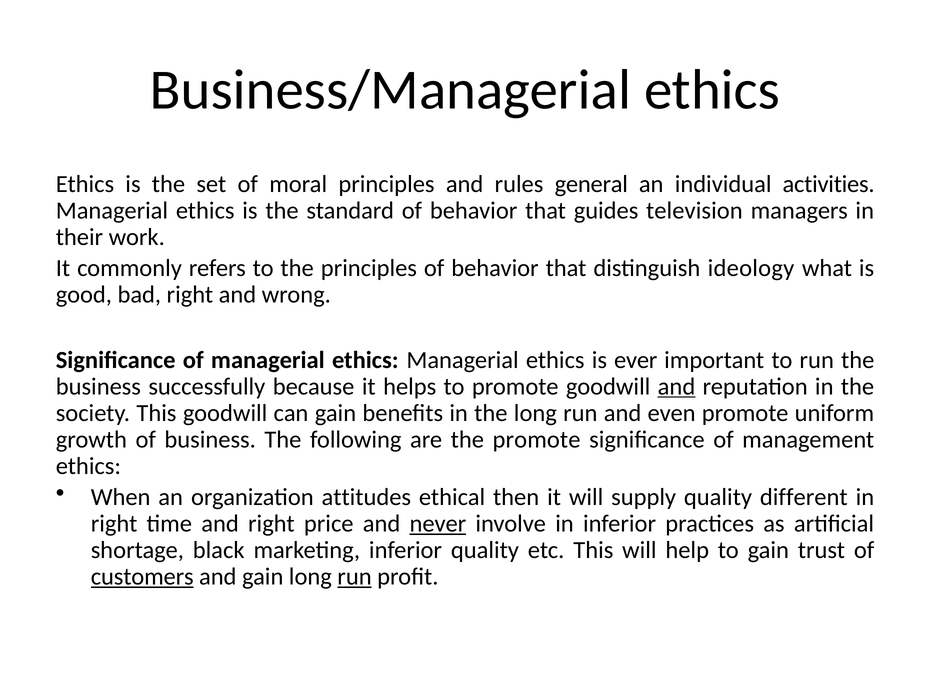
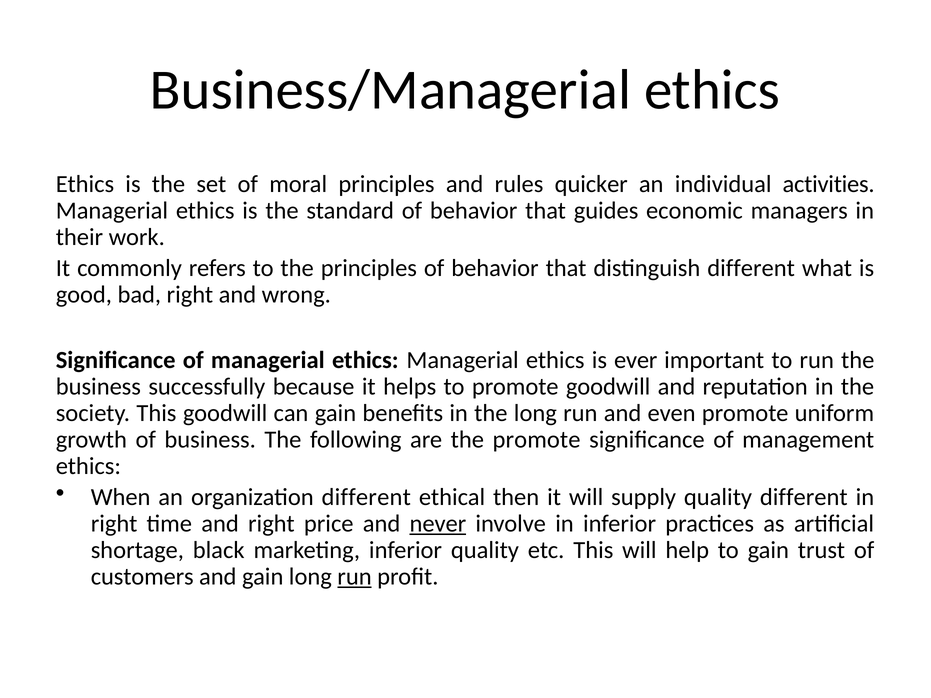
general: general -> quicker (591, 184)
television: television -> economic (694, 211)
distinguish ideology: ideology -> different (751, 268)
and underline: present -> none (677, 387)
organization attitudes: attitudes -> different (366, 497)
customers underline: present -> none (142, 577)
